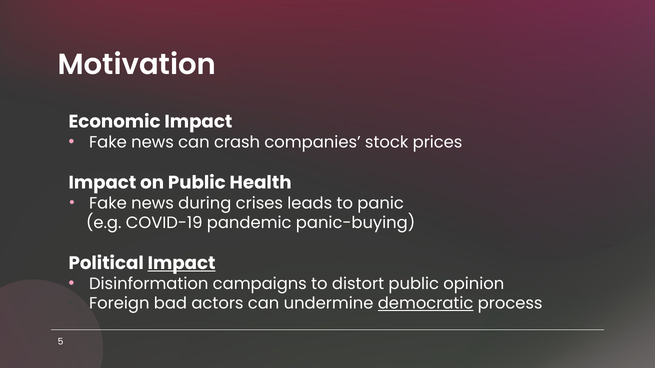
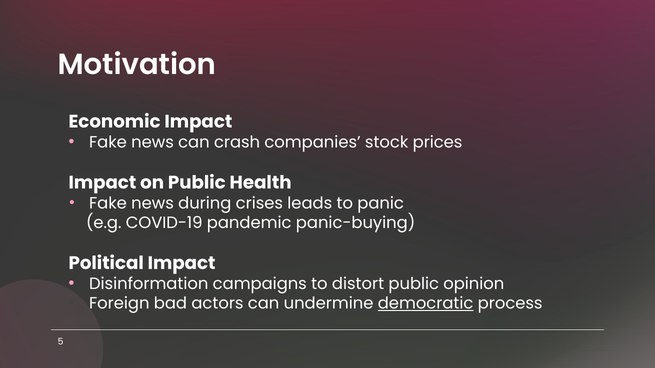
Impact underline: present -> none (182, 264)
